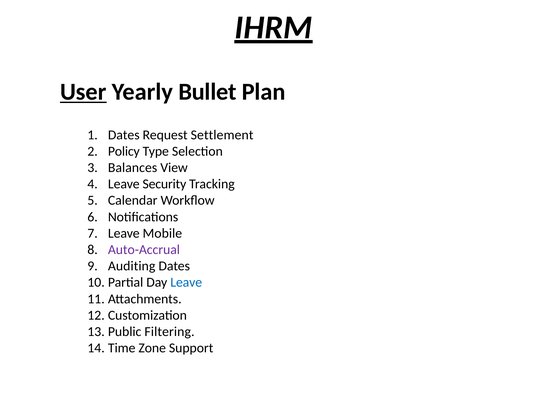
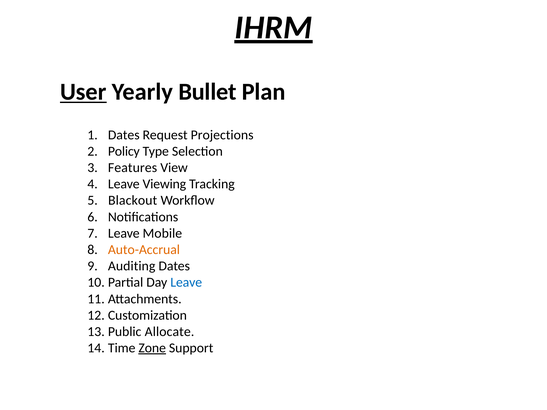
Settlement: Settlement -> Projections (222, 135)
Balances: Balances -> Features (133, 168)
Security: Security -> Viewing (164, 184)
Calendar: Calendar -> Blackout (133, 201)
Auto-Accrual colour: purple -> orange (144, 250)
Filtering: Filtering -> Allocate (170, 332)
Zone underline: none -> present (152, 348)
